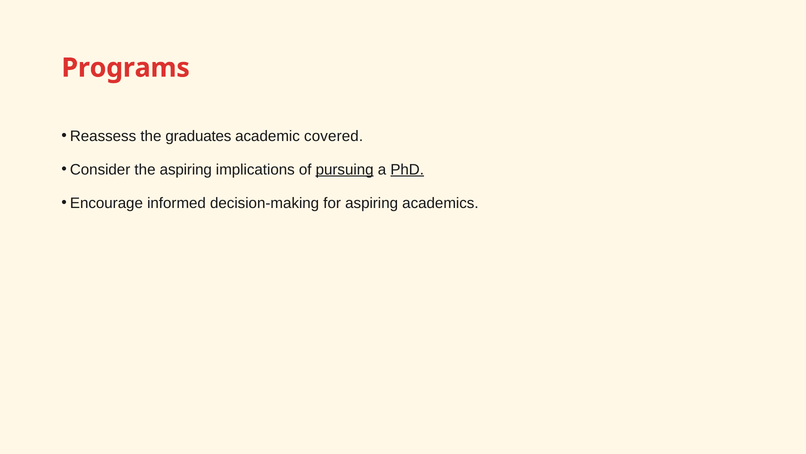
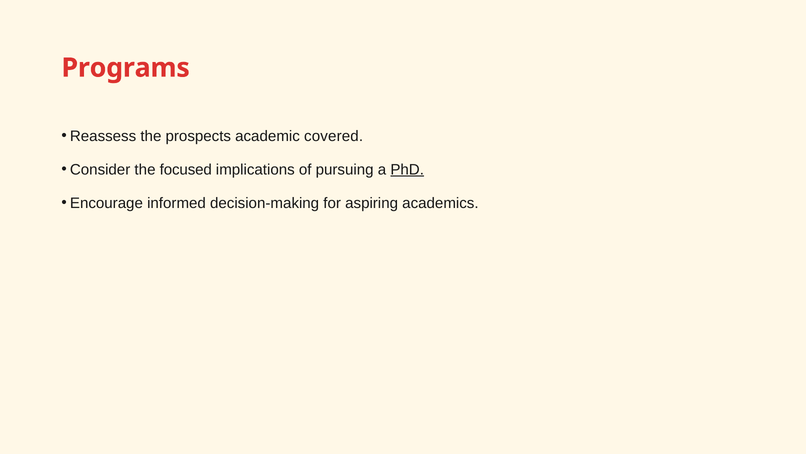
graduates: graduates -> prospects (198, 136)
the aspiring: aspiring -> focused (186, 169)
pursuing underline: present -> none (345, 169)
